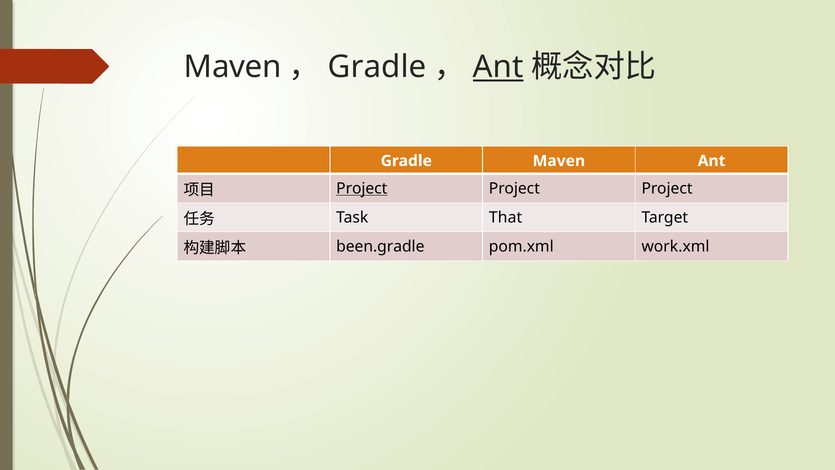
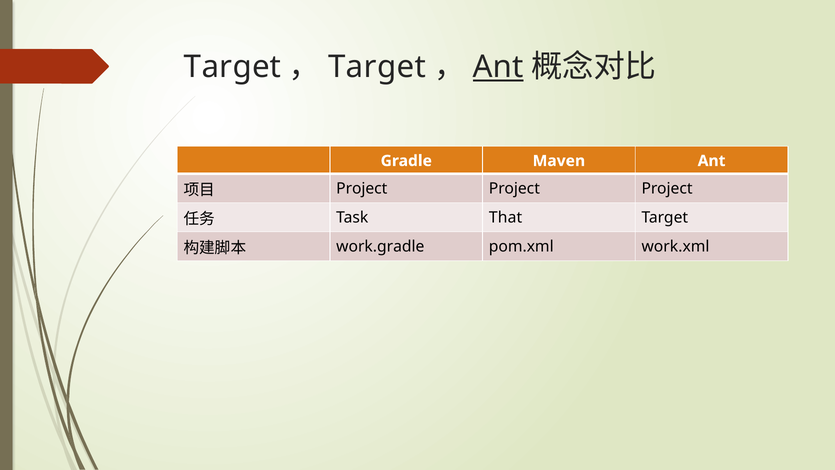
Maven: Maven -> Target (233, 67)
Gradle: Gradle -> Target (377, 67)
Project underline: present -> none (362, 188)
been.gradle: been.gradle -> work.gradle (380, 246)
